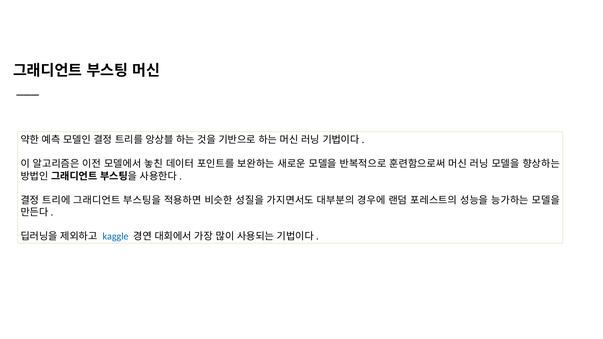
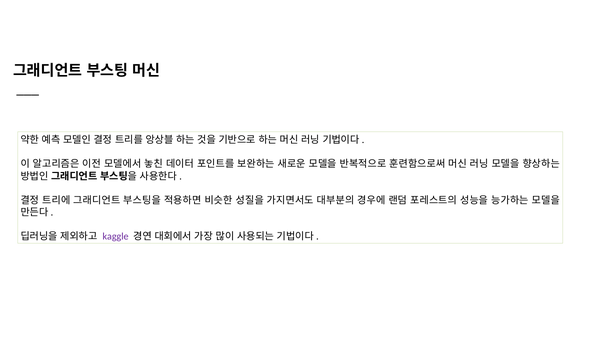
kaggle colour: blue -> purple (116, 237)
